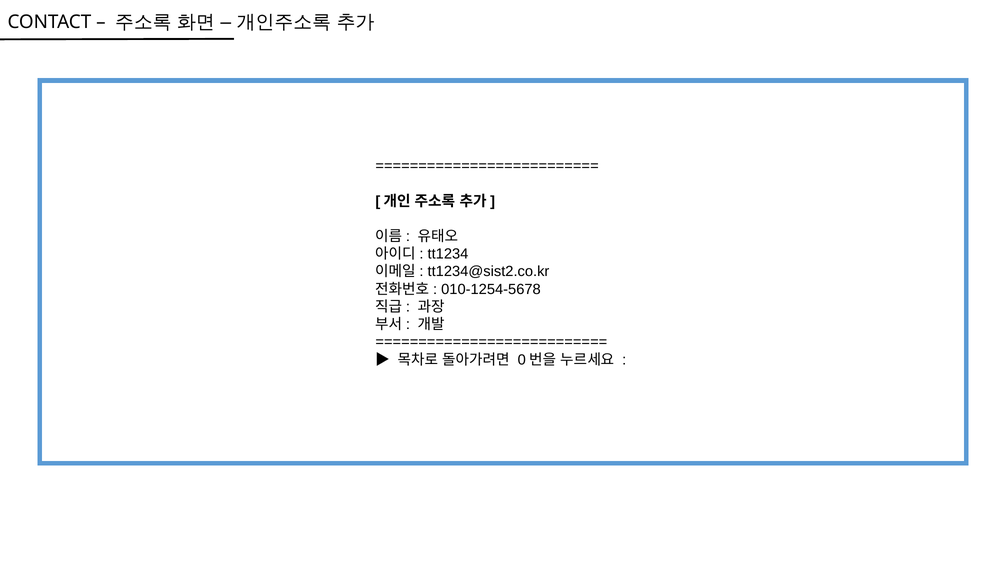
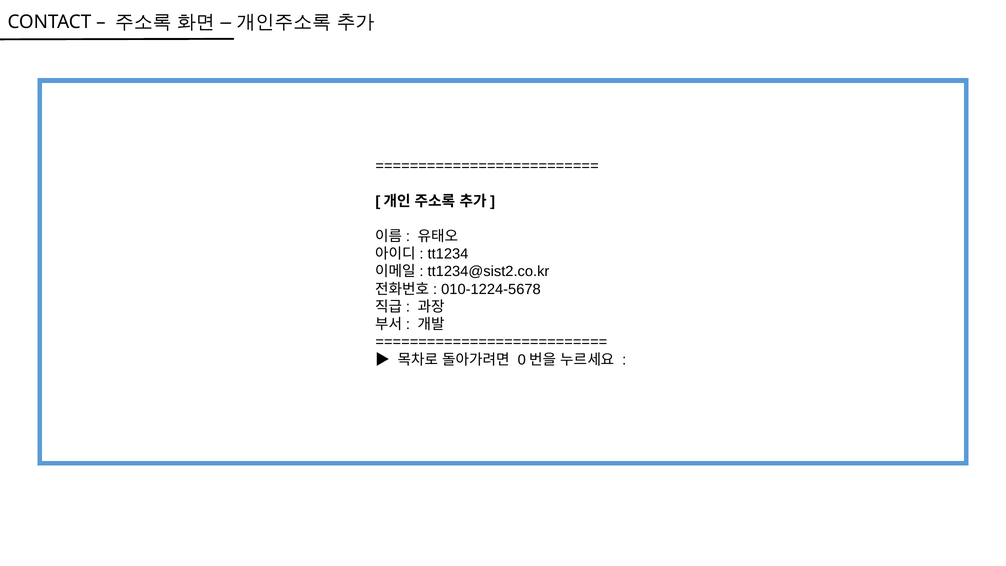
010-1254-5678: 010-1254-5678 -> 010-1224-5678 (491, 289)
